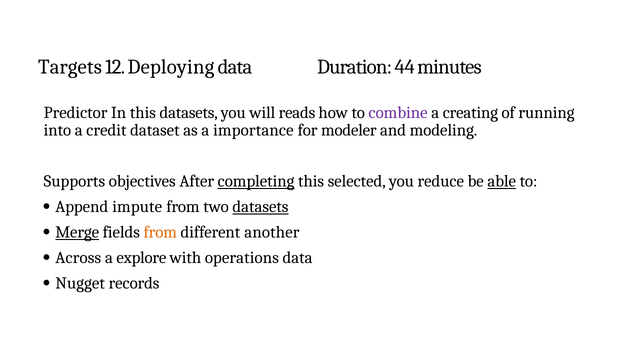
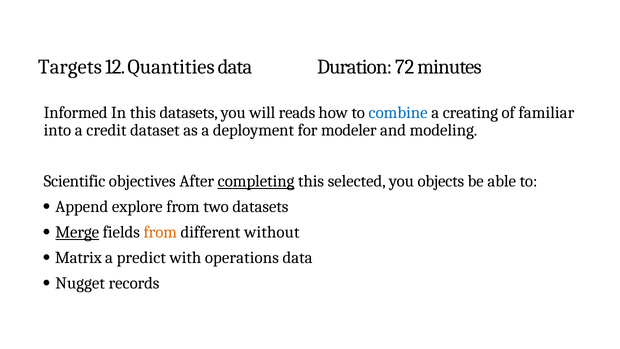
Deploying: Deploying -> Quantities (171, 67)
44: 44 -> 72 (405, 67)
Predictor: Predictor -> Informed (76, 113)
combine colour: purple -> blue (398, 113)
running: running -> familiar (546, 113)
importance: importance -> deployment (254, 130)
Supports: Supports -> Scientific (75, 181)
reduce: reduce -> objects (441, 181)
able underline: present -> none (502, 181)
impute: impute -> explore (137, 206)
datasets underline: present -> none (260, 206)
another: another -> without (272, 232)
Across: Across -> Matrix (78, 257)
explore: explore -> predict (141, 257)
